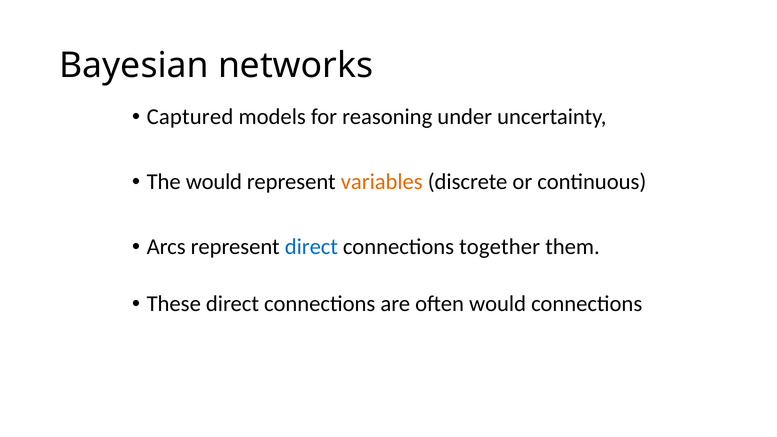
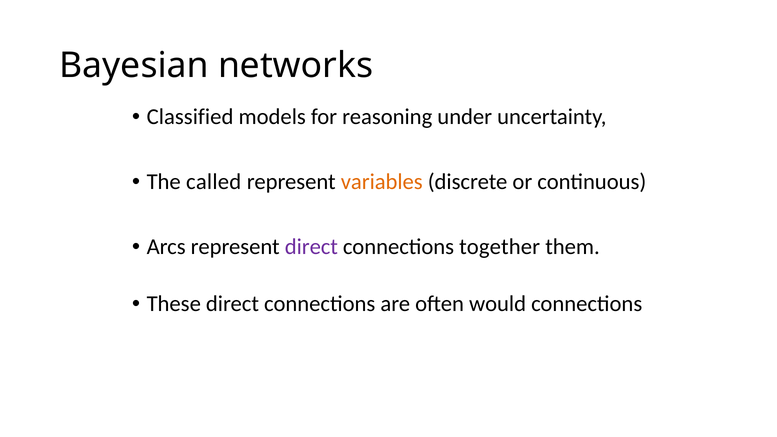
Captured: Captured -> Classified (190, 117)
The would: would -> called (214, 182)
direct colour: blue -> purple (311, 247)
